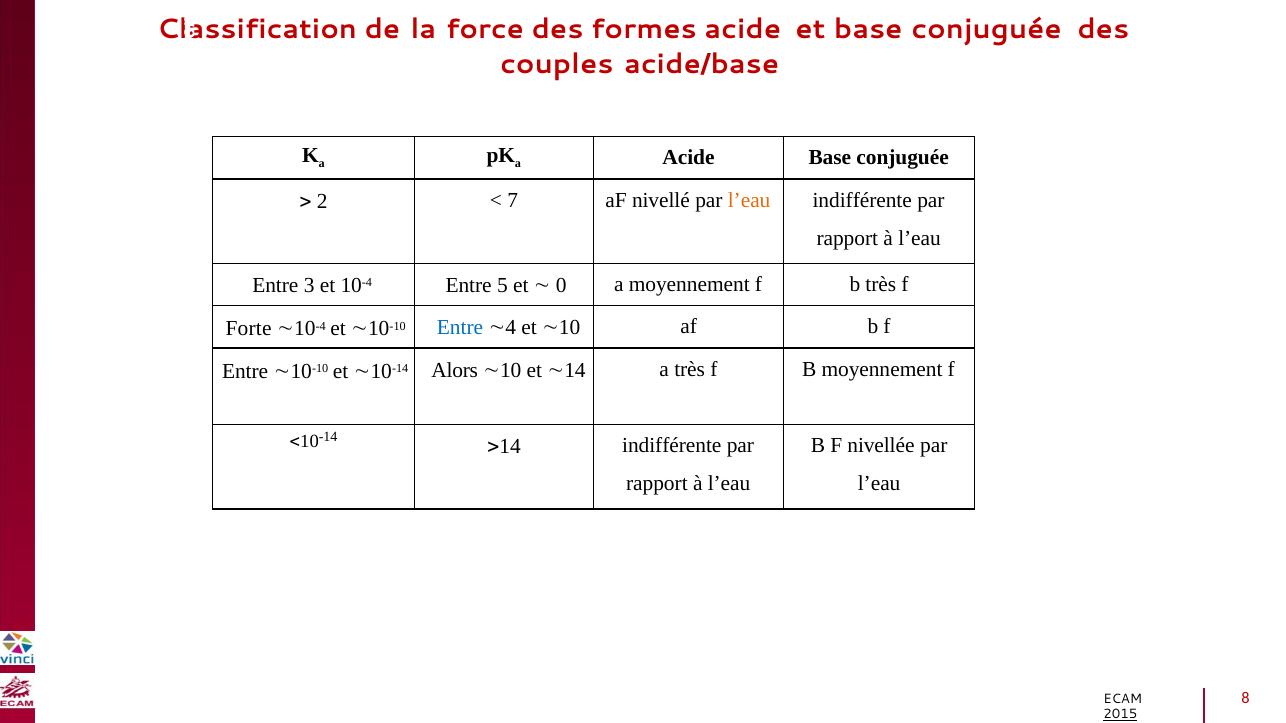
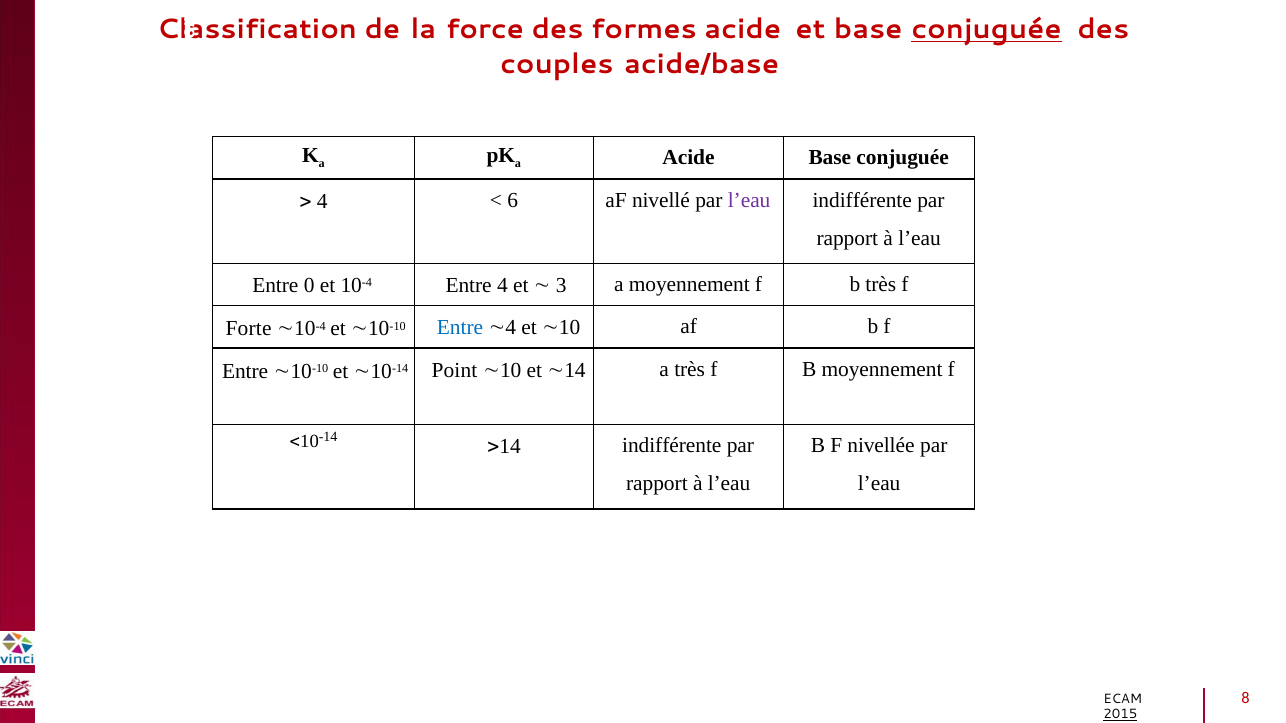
conjuguée underline: none -> present (987, 30)
2: 2 -> 4 (322, 201)
7: 7 -> 6 (513, 200)
l’eau colour: orange -> purple (749, 200)
Entre 3: 3 -> 0 (309, 286)
Entre 5: 5 -> 4 (502, 286)
0: 0 -> 3 (561, 286)
Alors: Alors -> Point (454, 370)
